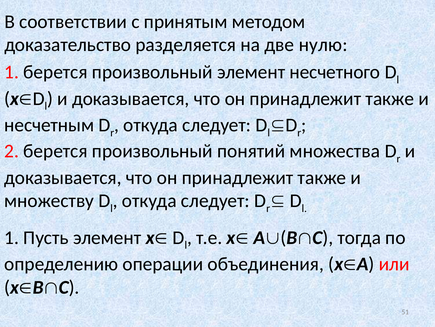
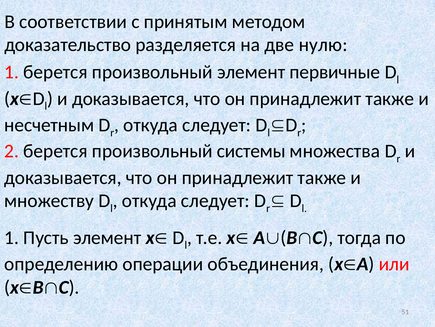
несчетного: несчетного -> первичные (335, 72)
понятий: понятий -> системы (251, 151)
